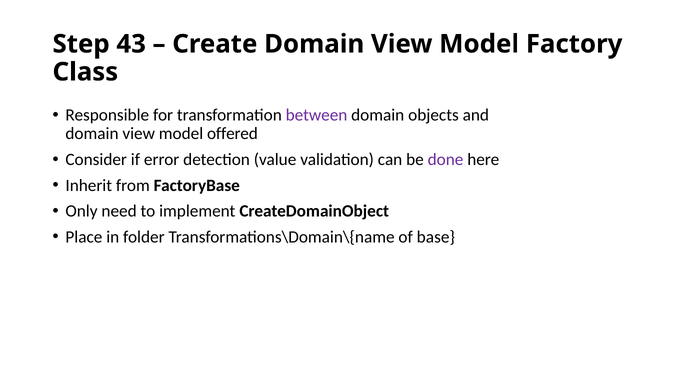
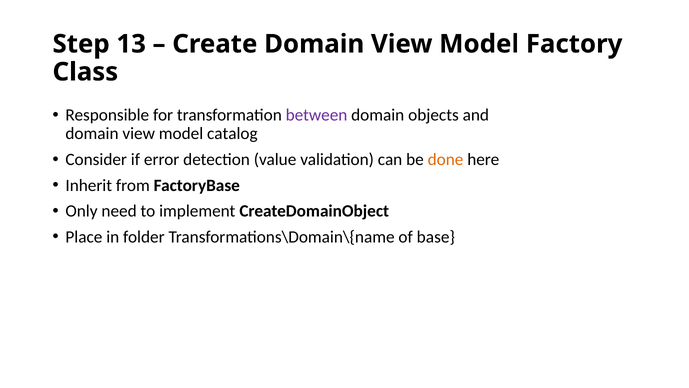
43: 43 -> 13 (131, 44)
offered: offered -> catalog (232, 134)
done colour: purple -> orange (446, 159)
